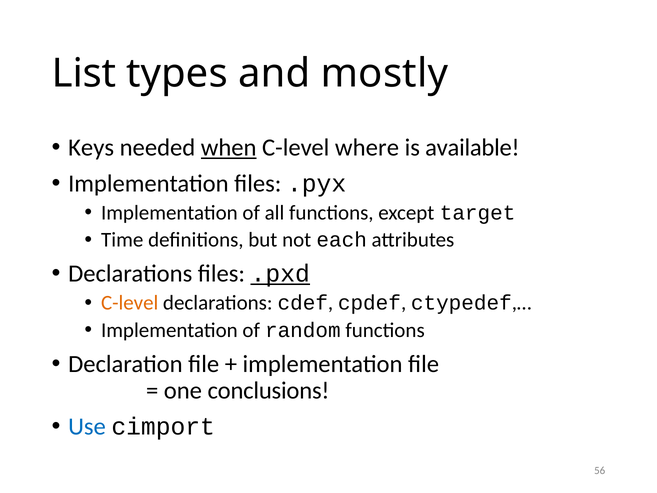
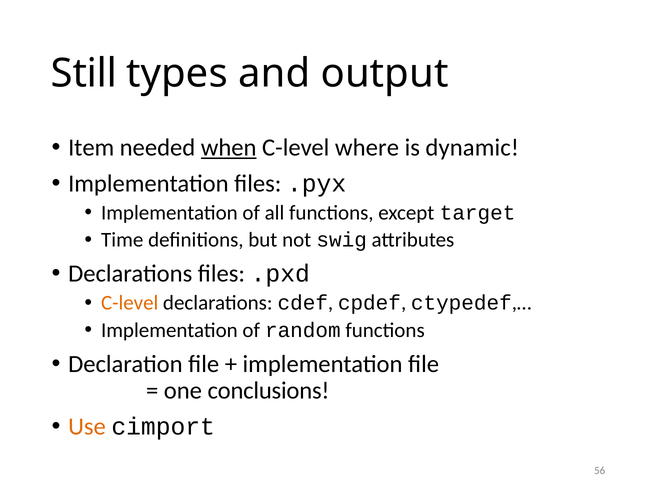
List: List -> Still (84, 74)
mostly: mostly -> output (385, 74)
Keys: Keys -> Item (91, 148)
available: available -> dynamic (472, 148)
each: each -> swig (342, 240)
.pxd underline: present -> none (280, 274)
Use colour: blue -> orange (87, 426)
